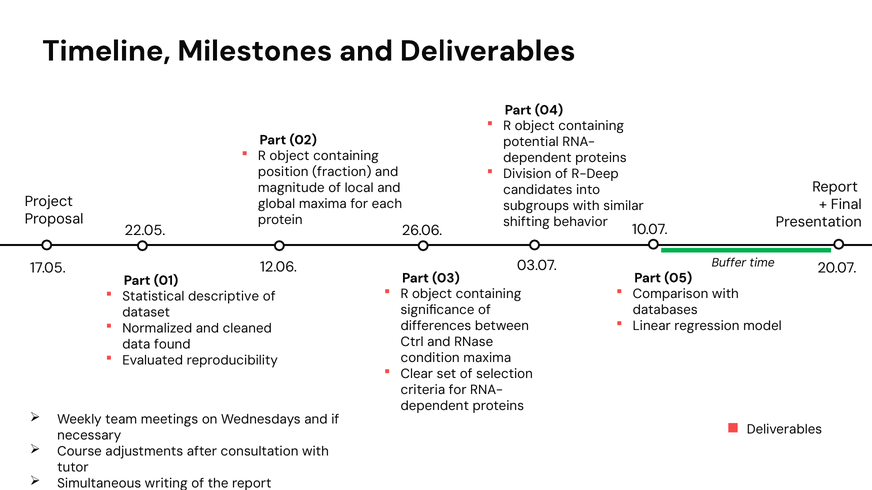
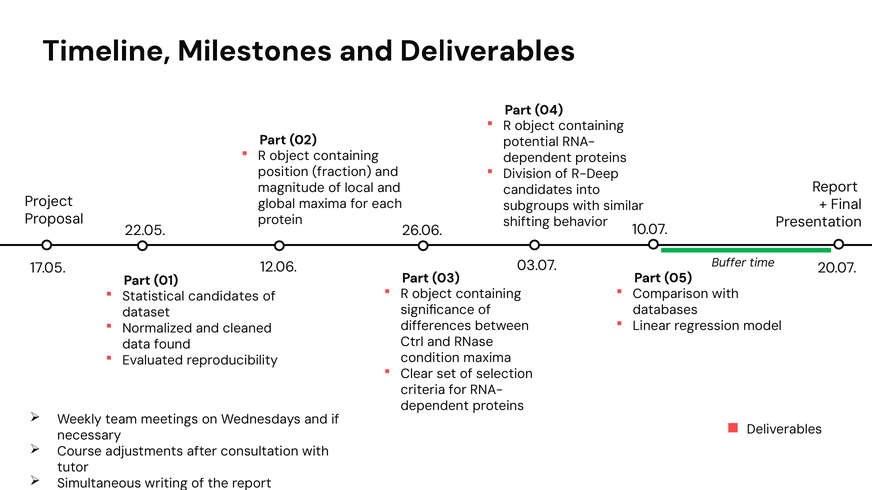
Statistical descriptive: descriptive -> candidates (224, 297)
